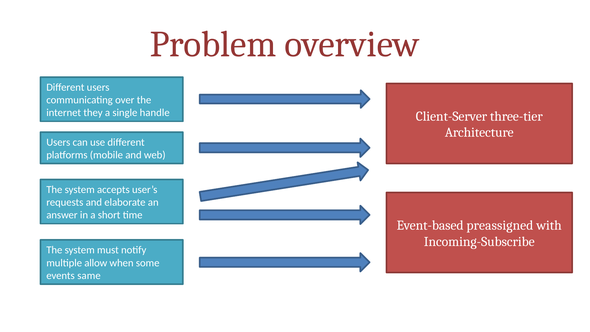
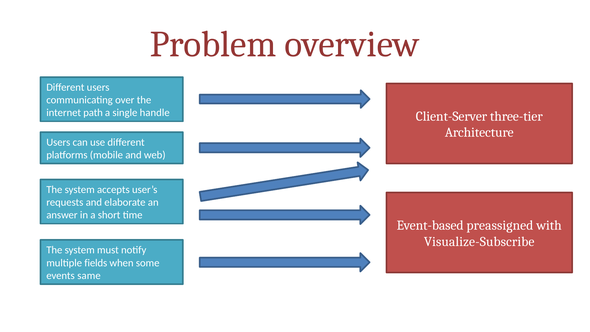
they: they -> path (93, 113)
Incoming-Subscribe: Incoming-Subscribe -> Visualize-Subscribe (479, 241)
allow: allow -> fields (96, 263)
